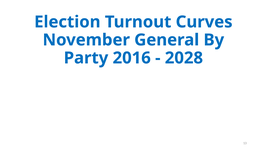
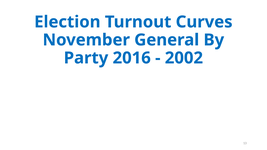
2028: 2028 -> 2002 (184, 58)
